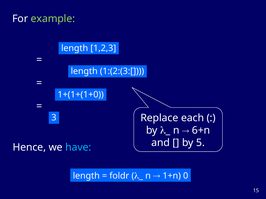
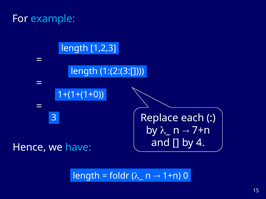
example colour: light green -> light blue (53, 19)
6+n: 6+n -> 7+n (201, 131)
5: 5 -> 4 (200, 143)
